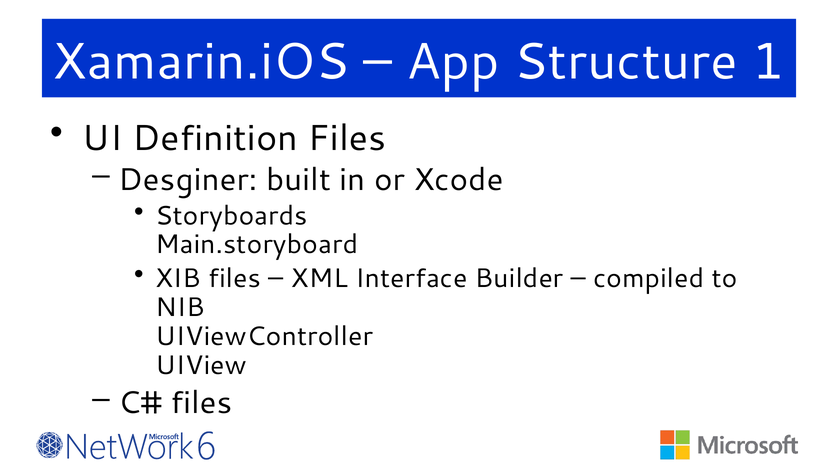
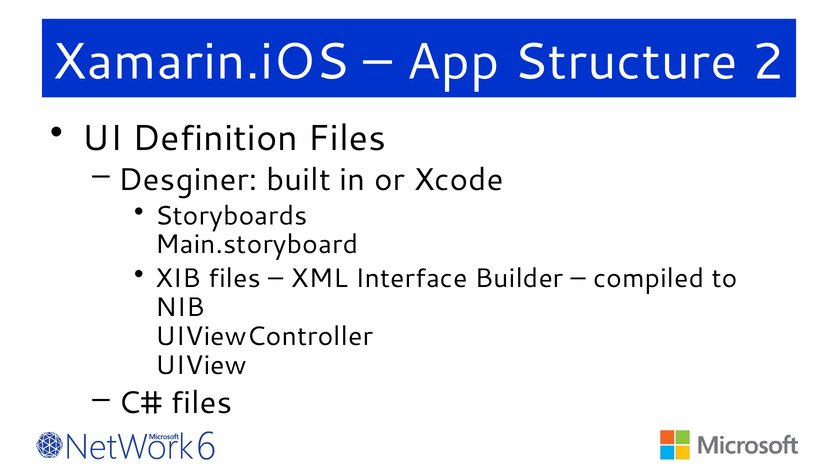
1: 1 -> 2 (768, 62)
